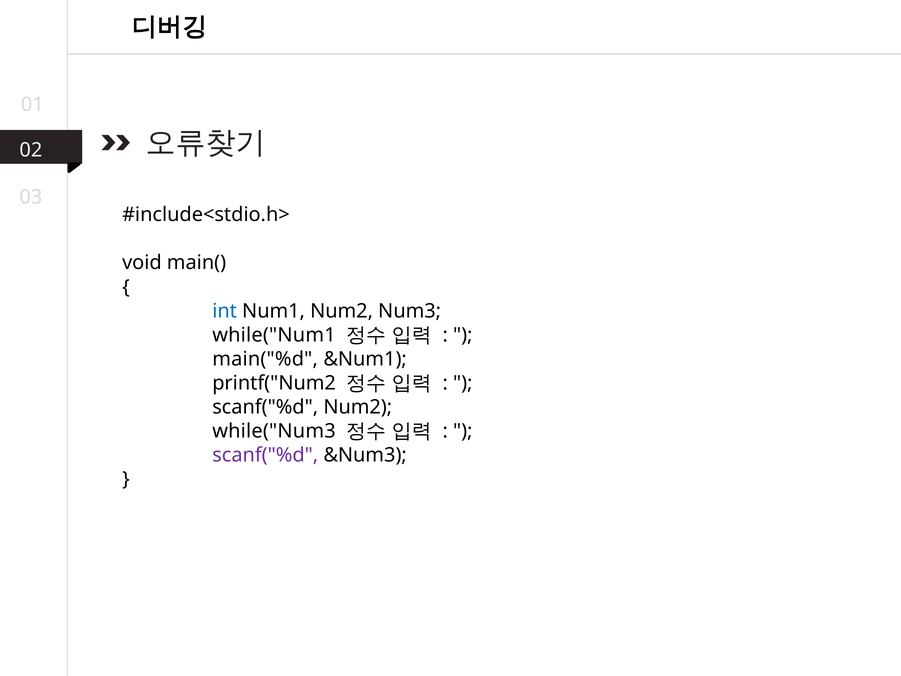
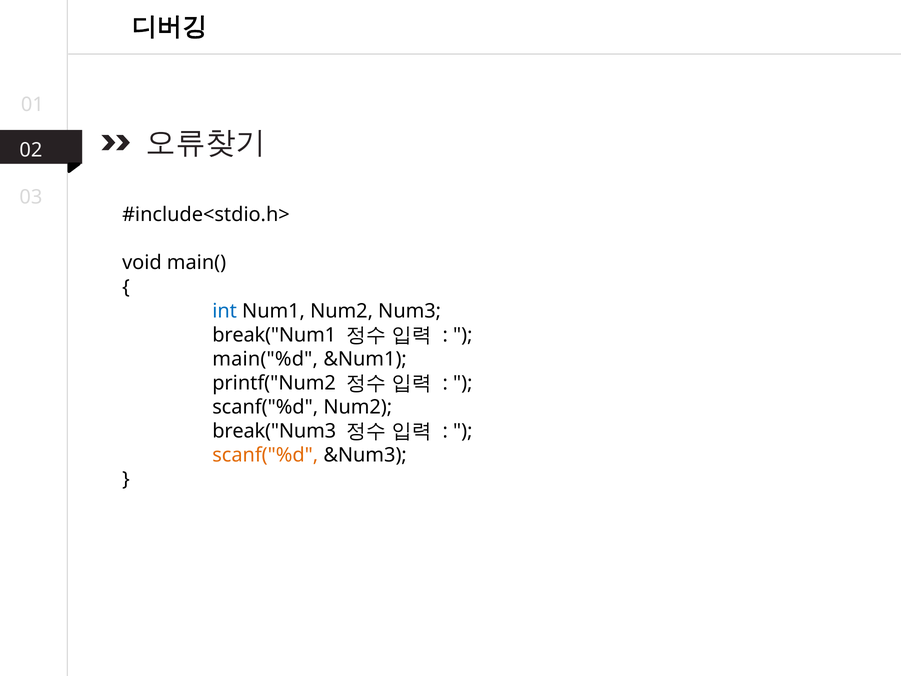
while("Num1: while("Num1 -> break("Num1 (274, 335)
while("Num3: while("Num3 -> break("Num3 (274, 431)
scanf("%d colour: purple -> orange (265, 455)
